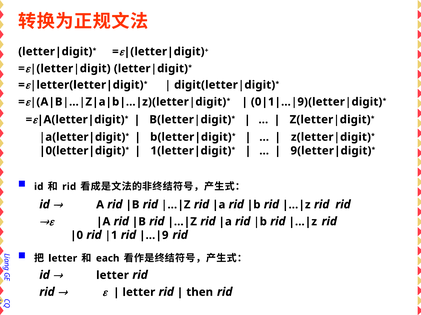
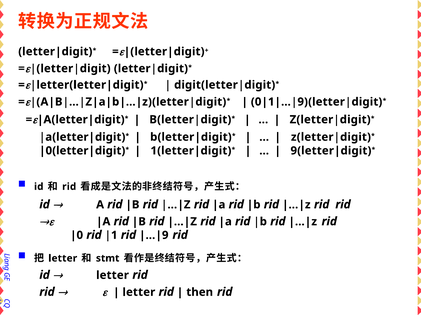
each: each -> stmt (108, 259)
